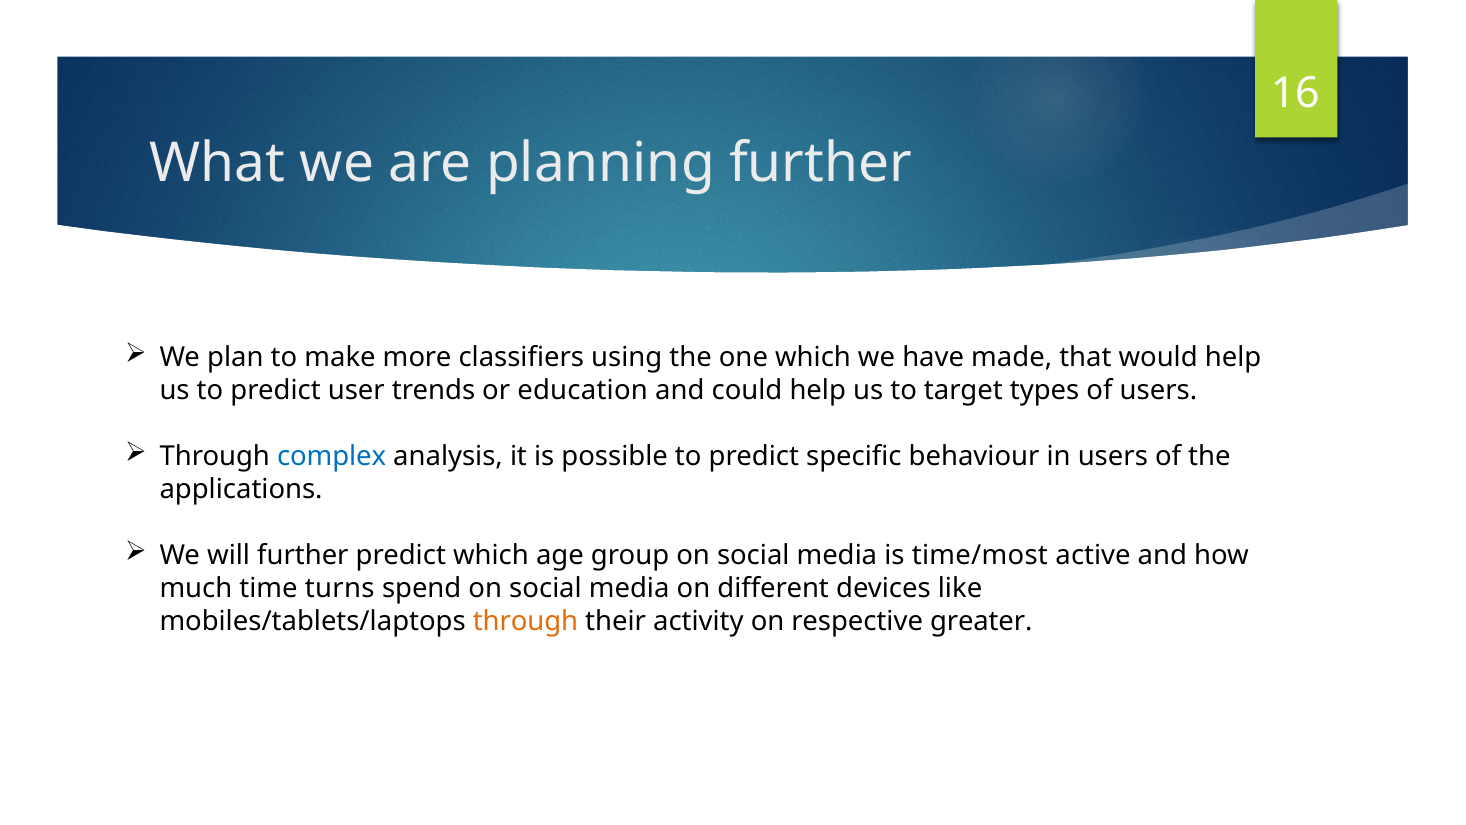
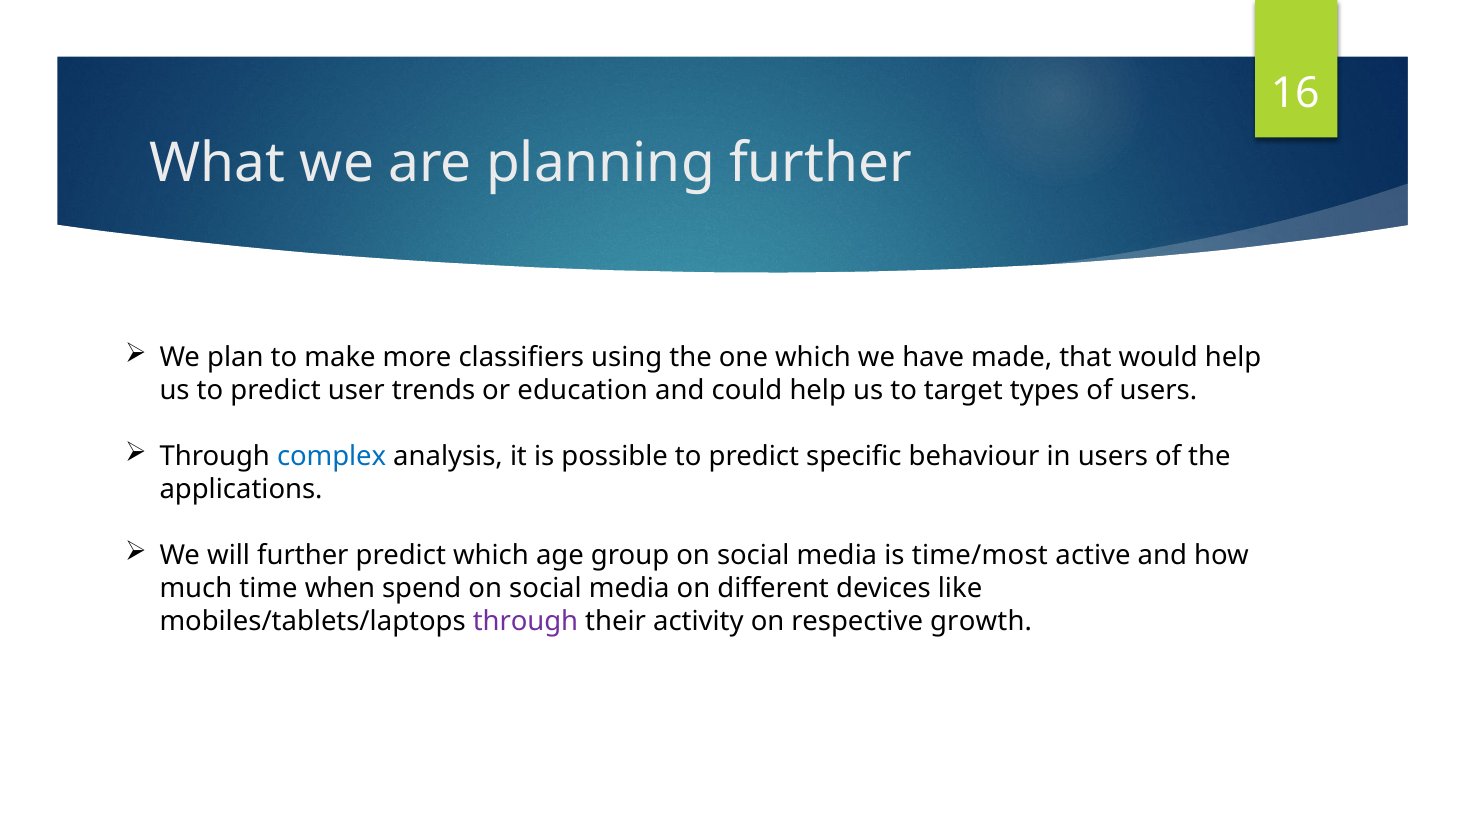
turns: turns -> when (340, 589)
through colour: orange -> purple (525, 621)
greater: greater -> growth (981, 621)
